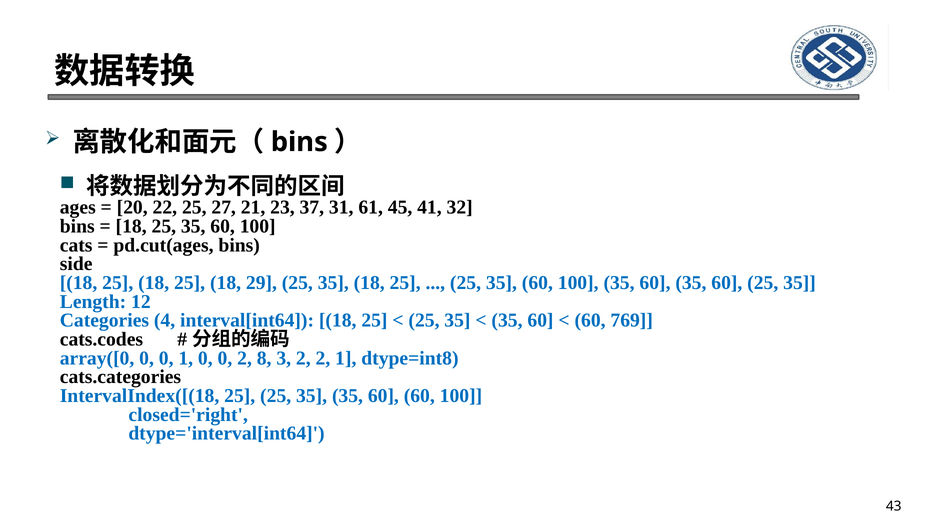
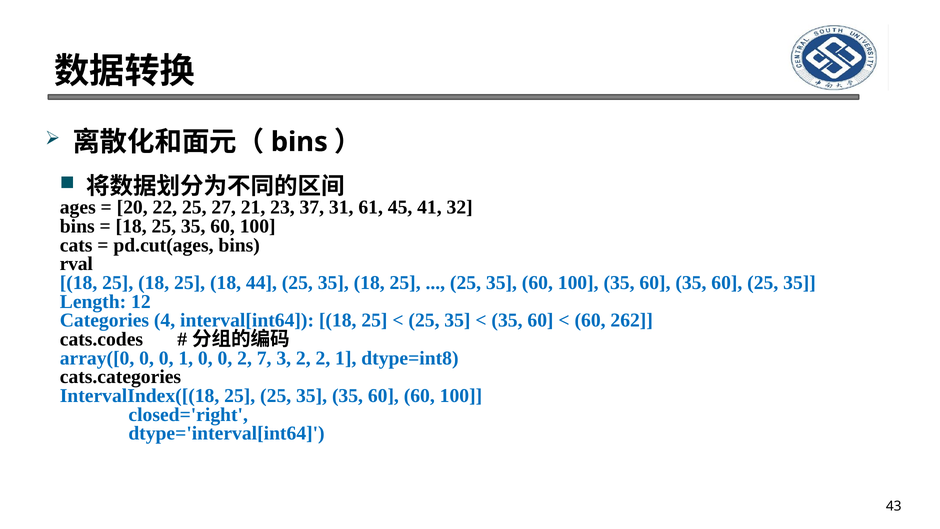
side: side -> rval (76, 264)
29: 29 -> 44 (261, 283)
769: 769 -> 262 (632, 320)
8: 8 -> 7 (264, 358)
